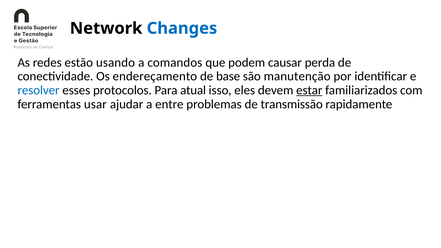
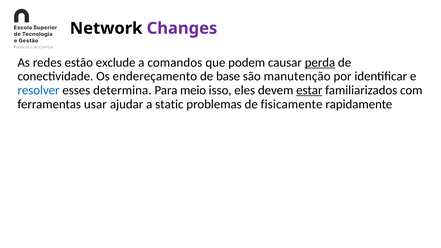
Changes colour: blue -> purple (182, 28)
usando: usando -> exclude (116, 62)
perda underline: none -> present (320, 62)
protocolos: protocolos -> determina (122, 90)
atual: atual -> meio (193, 90)
entre: entre -> static (169, 104)
transmissão: transmissão -> fisicamente (292, 104)
